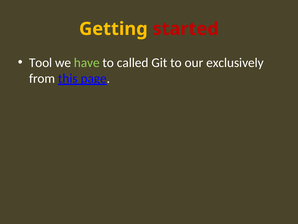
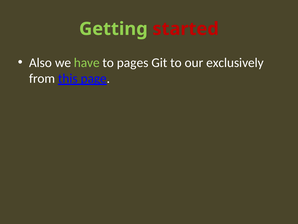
Getting colour: yellow -> light green (113, 29)
Tool: Tool -> Also (41, 63)
called: called -> pages (133, 63)
